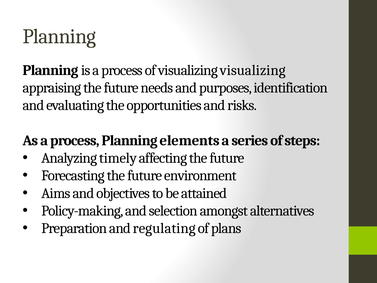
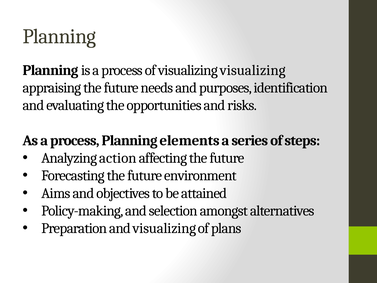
timely: timely -> action (118, 158)
and regulating: regulating -> visualizing (164, 228)
